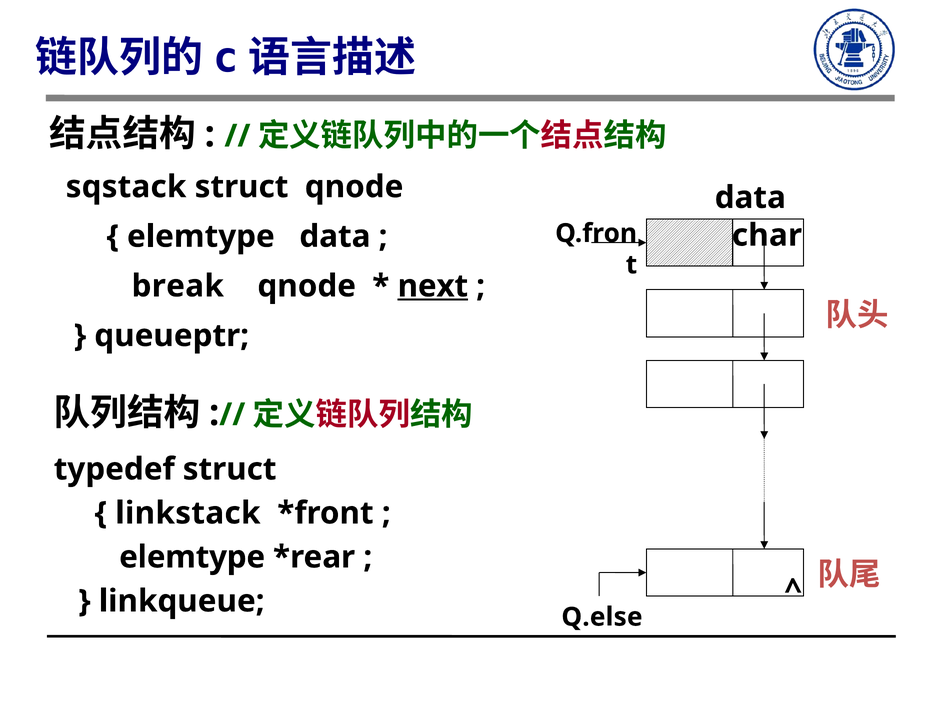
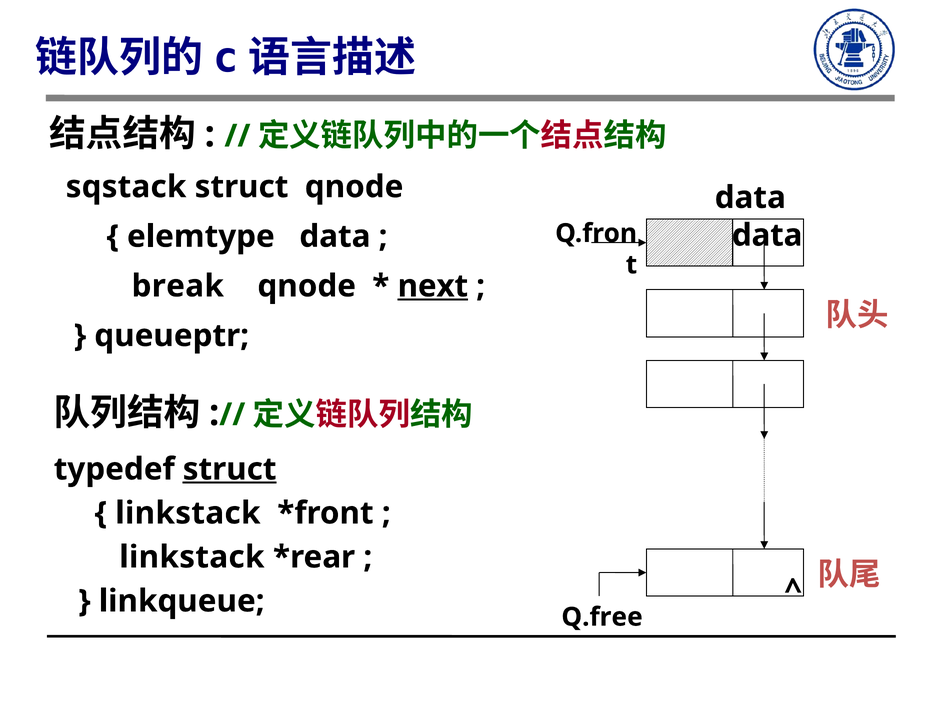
char: char -> data (767, 235)
struct underline: none -> present (230, 469)
elemtype: elemtype -> linkstack (192, 557)
Q.else: Q.else -> Q.free (602, 617)
